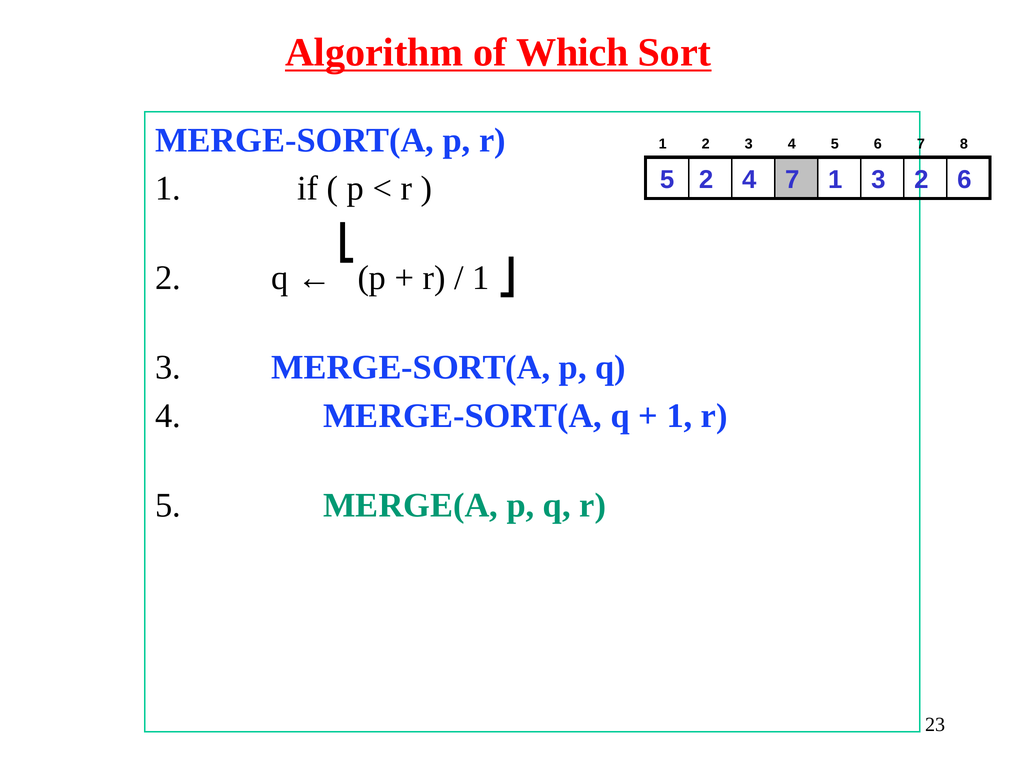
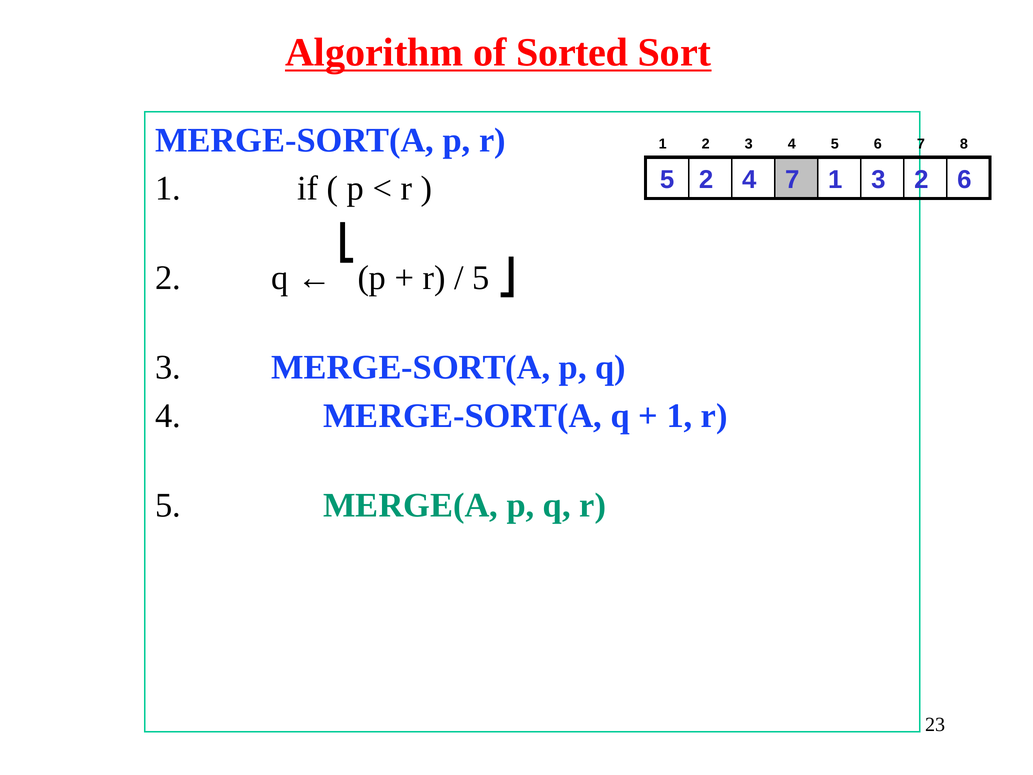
Which: Which -> Sorted (572, 53)
1: 1 -> 5 (481, 278)
